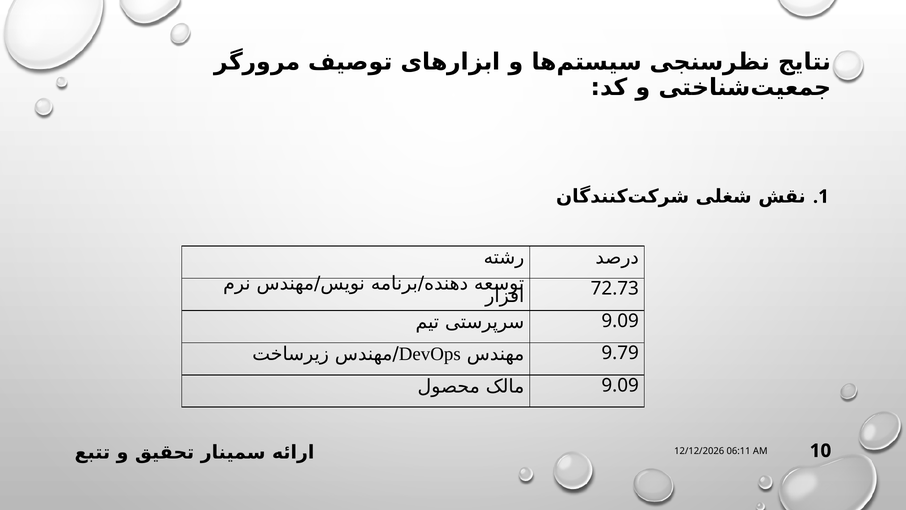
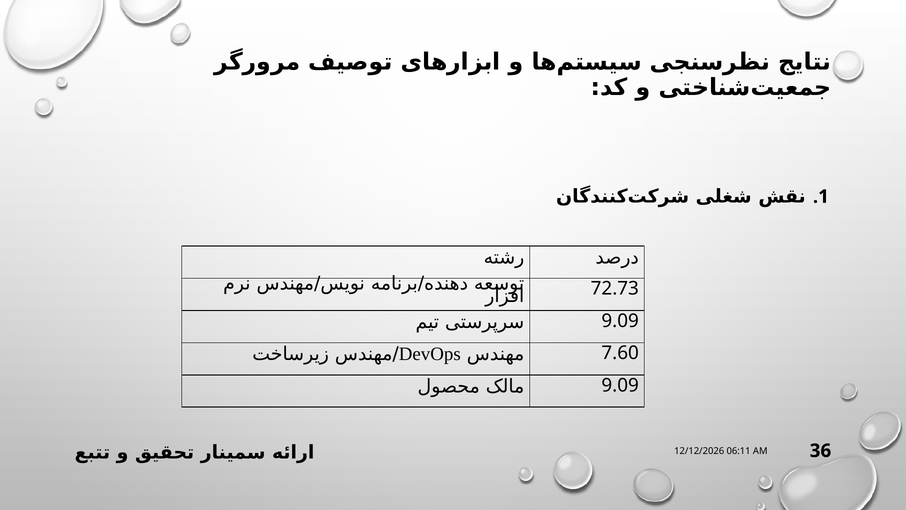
9.79: 9.79 -> 7.60 (620, 353)
10: 10 -> 36 (820, 450)
